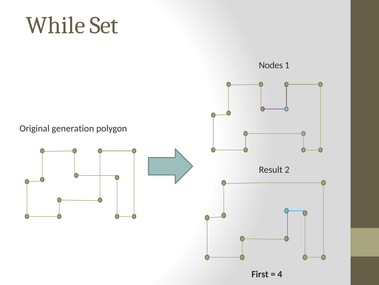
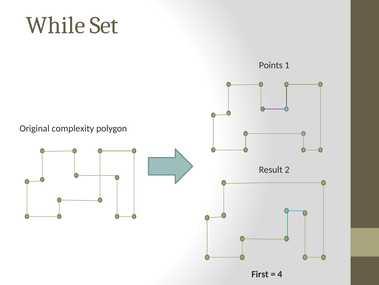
Nodes: Nodes -> Points (271, 65)
generation: generation -> complexity (73, 128)
